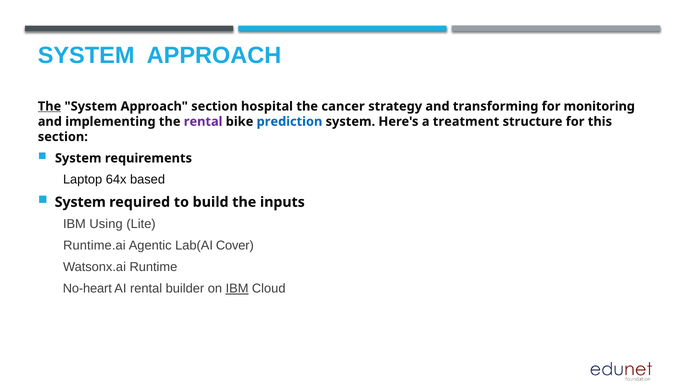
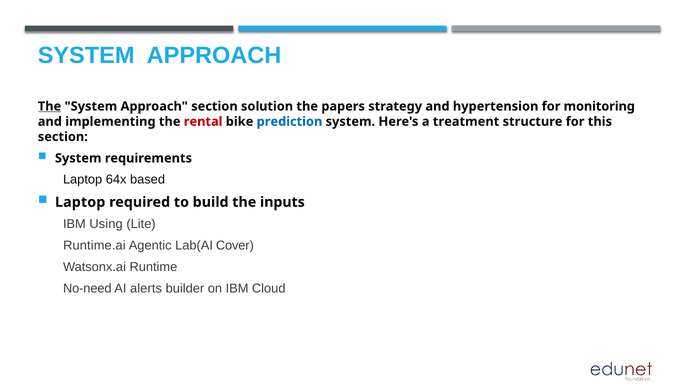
hospital: hospital -> solution (267, 106)
cancer: cancer -> papers (343, 106)
transforming: transforming -> hypertension (496, 106)
rental colour: purple -> red (203, 122)
System: System -> Laptop (80, 202)
No-heart: No-heart -> No-need (87, 289)
AI rental: rental -> alerts (146, 289)
IBM underline: present -> none (237, 289)
